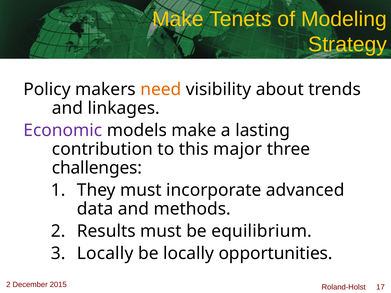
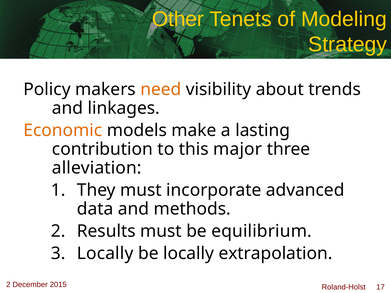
Make: Make -> Other (178, 19)
Economic colour: purple -> orange (63, 130)
challenges: challenges -> alleviation (97, 168)
opportunities: opportunities -> extrapolation (276, 254)
